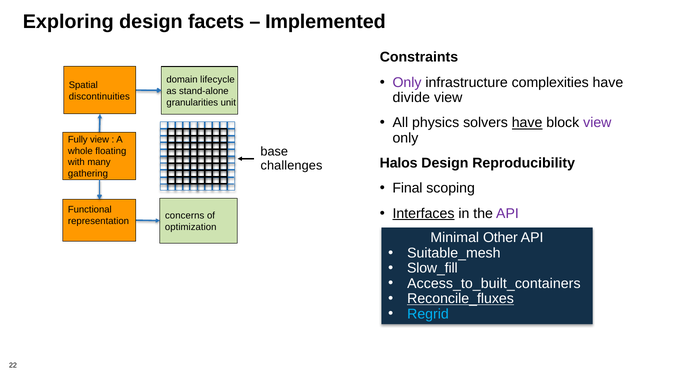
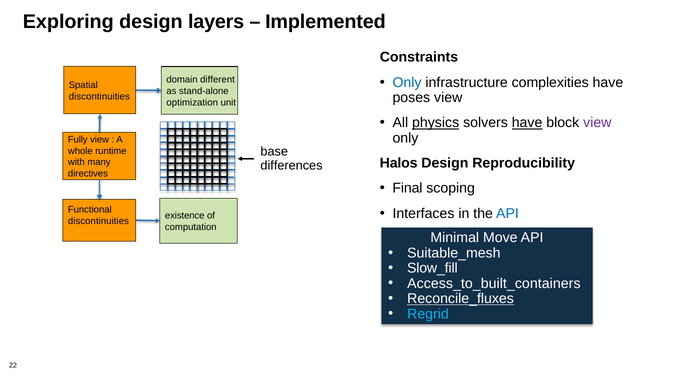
facets: facets -> layers (216, 22)
lifecycle: lifecycle -> different (218, 80)
Only colour: purple -> blue (407, 82)
divide: divide -> poses (411, 98)
granularities: granularities -> optimization (192, 102)
physics underline: none -> present (436, 123)
floating: floating -> runtime (111, 151)
challenges: challenges -> differences (292, 165)
gathering: gathering -> directives (88, 174)
Interfaces underline: present -> none (423, 213)
API colour: purple -> blue (507, 213)
concerns: concerns -> existence (185, 215)
representation: representation -> discontinuities (98, 221)
optimization: optimization -> computation (191, 227)
Other: Other -> Move (500, 238)
